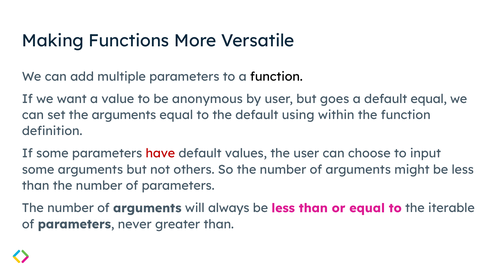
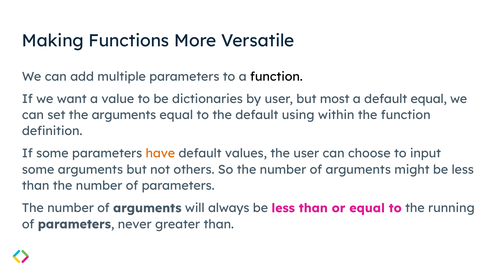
anonymous: anonymous -> dictionaries (207, 99)
goes: goes -> most (335, 99)
have colour: red -> orange (160, 154)
iterable: iterable -> running (451, 208)
